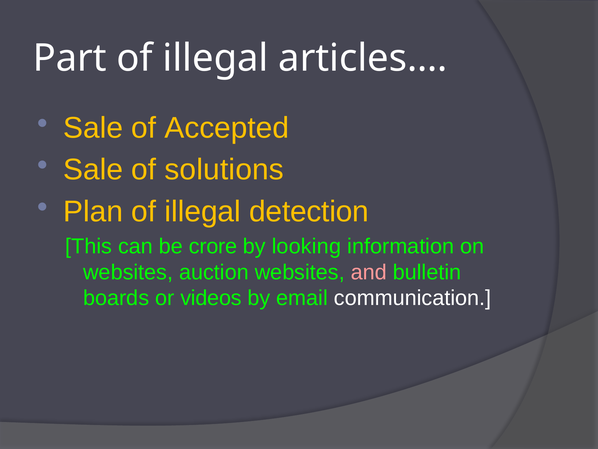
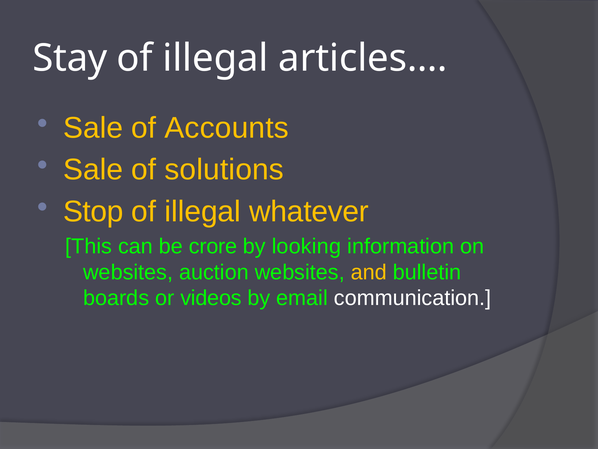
Part: Part -> Stay (70, 58)
Accepted: Accepted -> Accounts (227, 128)
Plan: Plan -> Stop (93, 211)
detection: detection -> whatever (309, 211)
and colour: pink -> yellow (369, 272)
